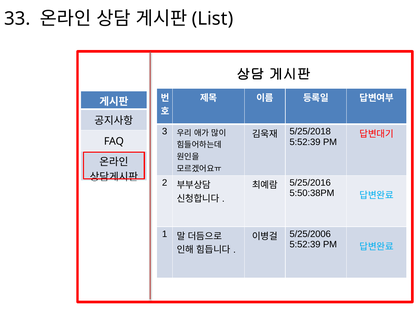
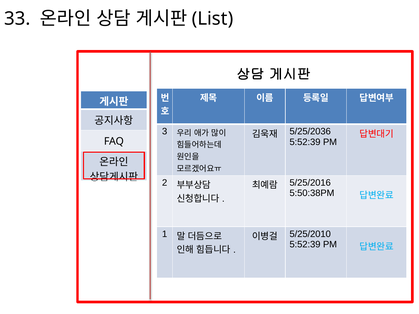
5/25/2018: 5/25/2018 -> 5/25/2036 (310, 132)
5/25/2006: 5/25/2006 -> 5/25/2010 (310, 234)
